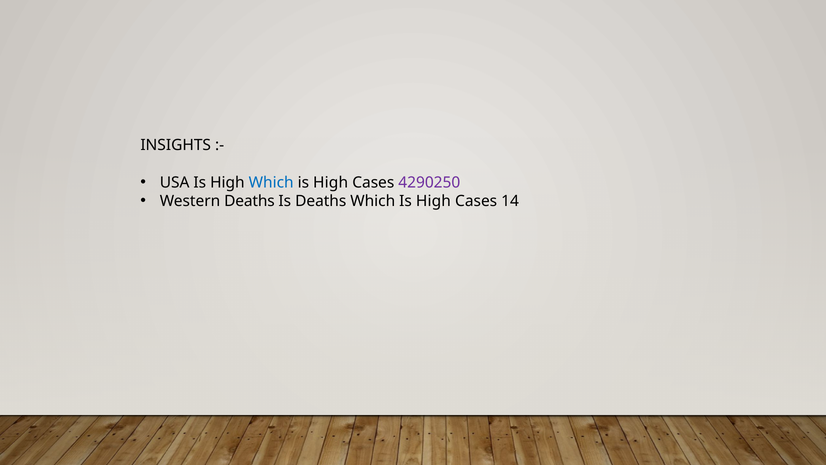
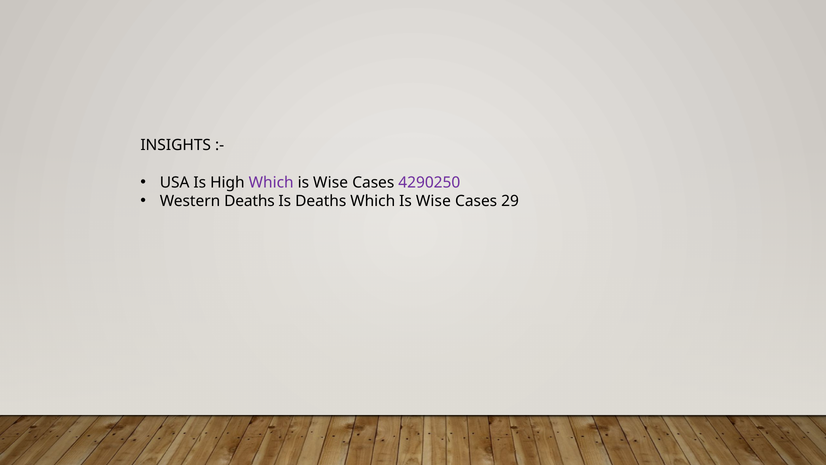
Which colour: blue -> purple (271, 182)
High: High -> Wise (331, 182)
High: High -> Wise (433, 201)
14: 14 -> 29 (510, 201)
